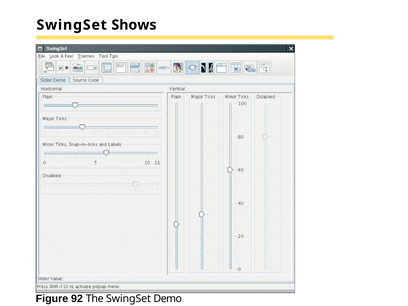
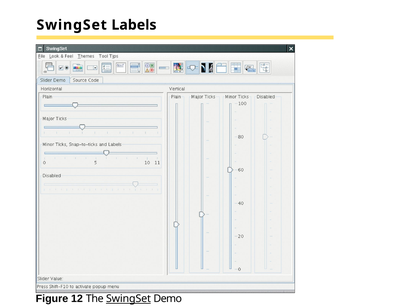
Shows: Shows -> Labels (134, 25)
92: 92 -> 12 (77, 299)
SwingSet underline: none -> present (128, 299)
